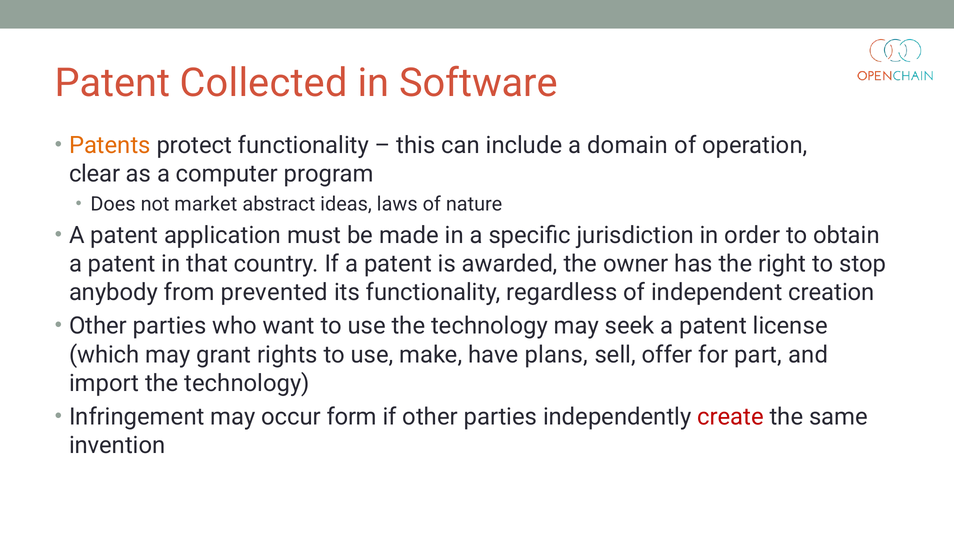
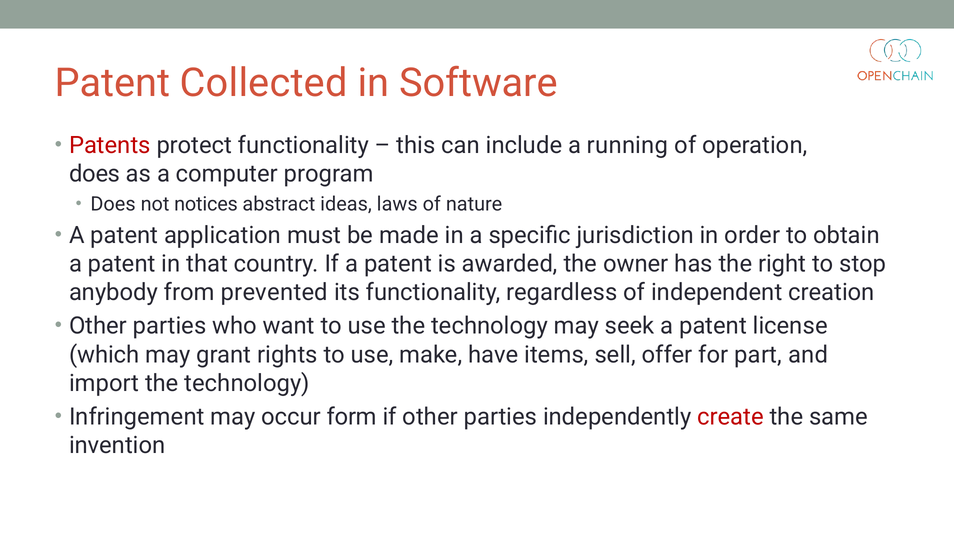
Patents colour: orange -> red (110, 145)
domain: domain -> running (628, 145)
clear: clear -> does (95, 174)
market: market -> notices (206, 204)
plans: plans -> items (556, 354)
